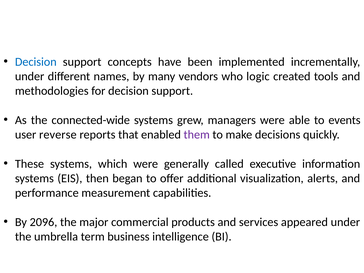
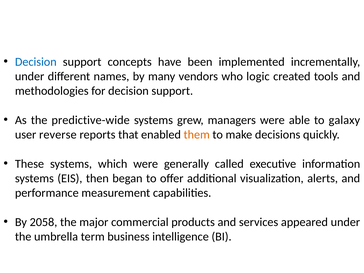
connected-wide: connected-wide -> predictive-wide (91, 120)
events: events -> galaxy (344, 120)
them colour: purple -> orange (197, 135)
2096: 2096 -> 2058 (43, 222)
